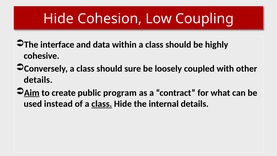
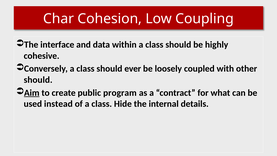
Hide: Hide -> Char (59, 19)
sure: sure -> ever (133, 69)
details: details -> should (38, 80)
class underline: present -> none (102, 104)
